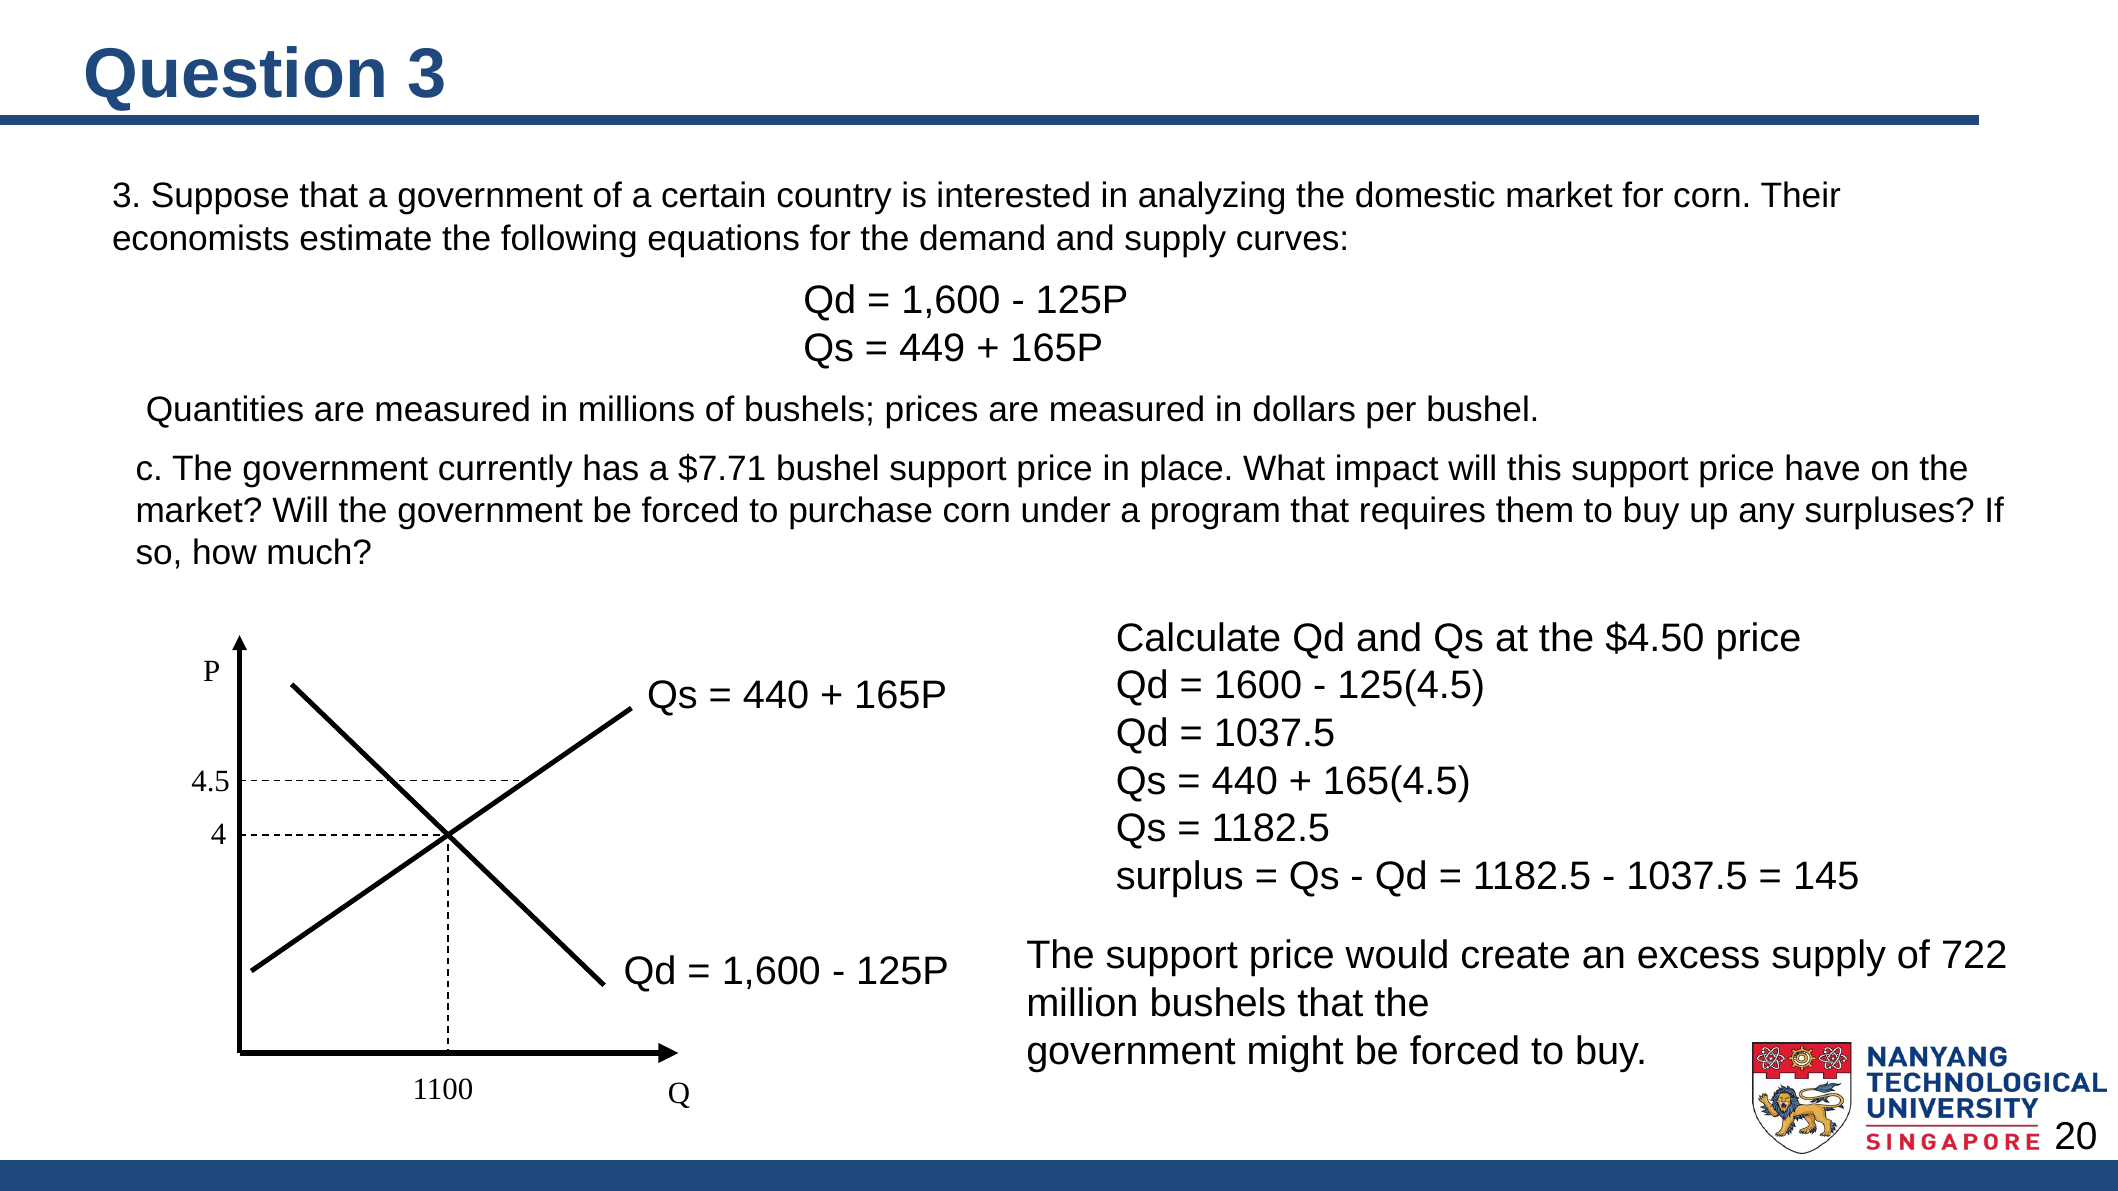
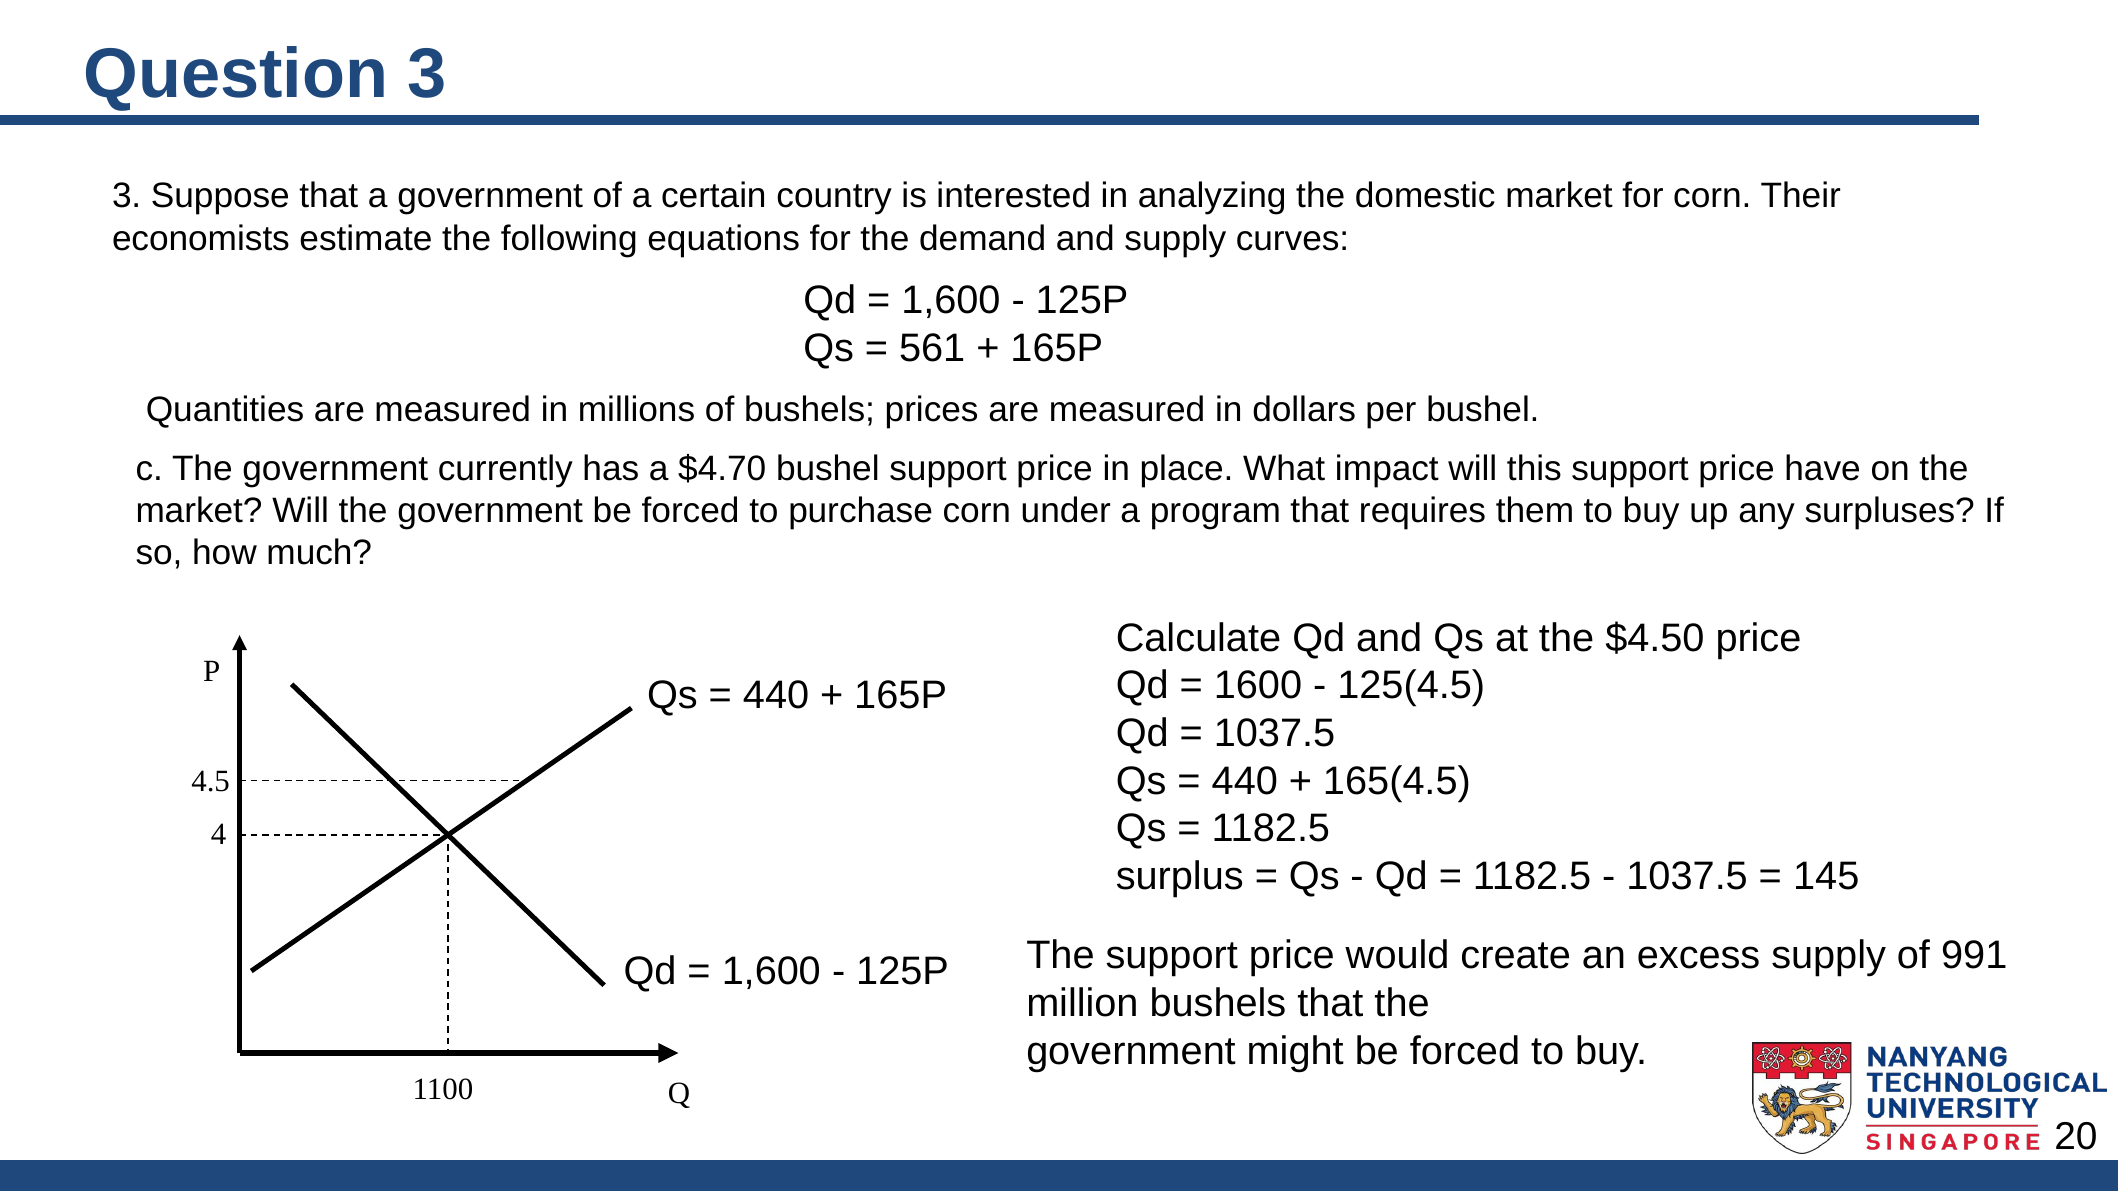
449: 449 -> 561 (932, 348)
$7.71: $7.71 -> $4.70 (722, 469)
722: 722 -> 991 (1974, 956)
